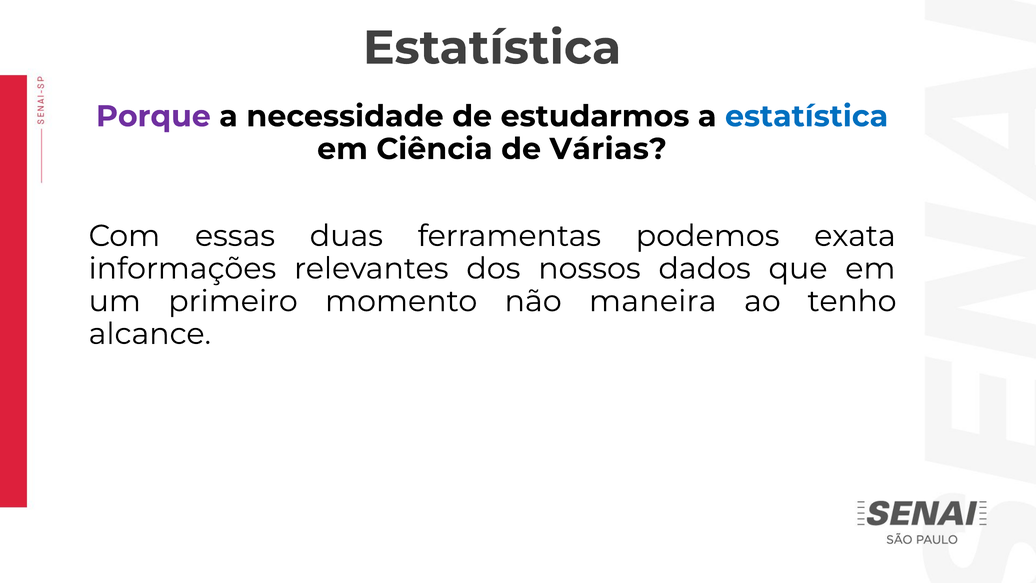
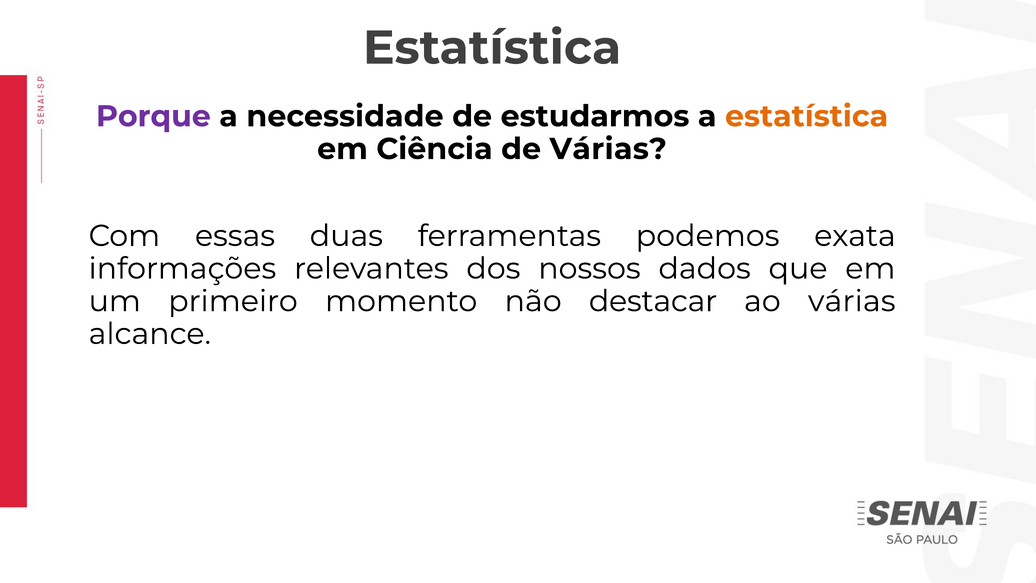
estatística colour: blue -> orange (807, 116)
maneira: maneira -> destacar (653, 301)
ao tenho: tenho -> várias (852, 301)
